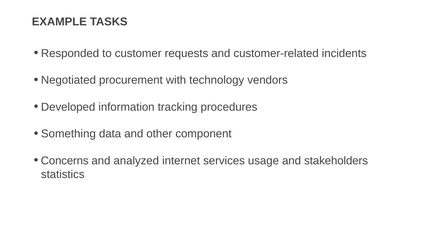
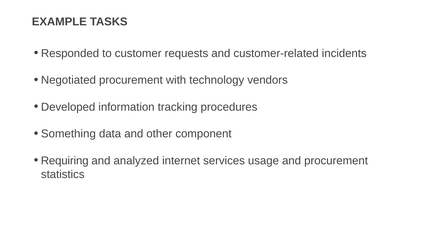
Concerns: Concerns -> Requiring (65, 161)
and stakeholders: stakeholders -> procurement (336, 161)
